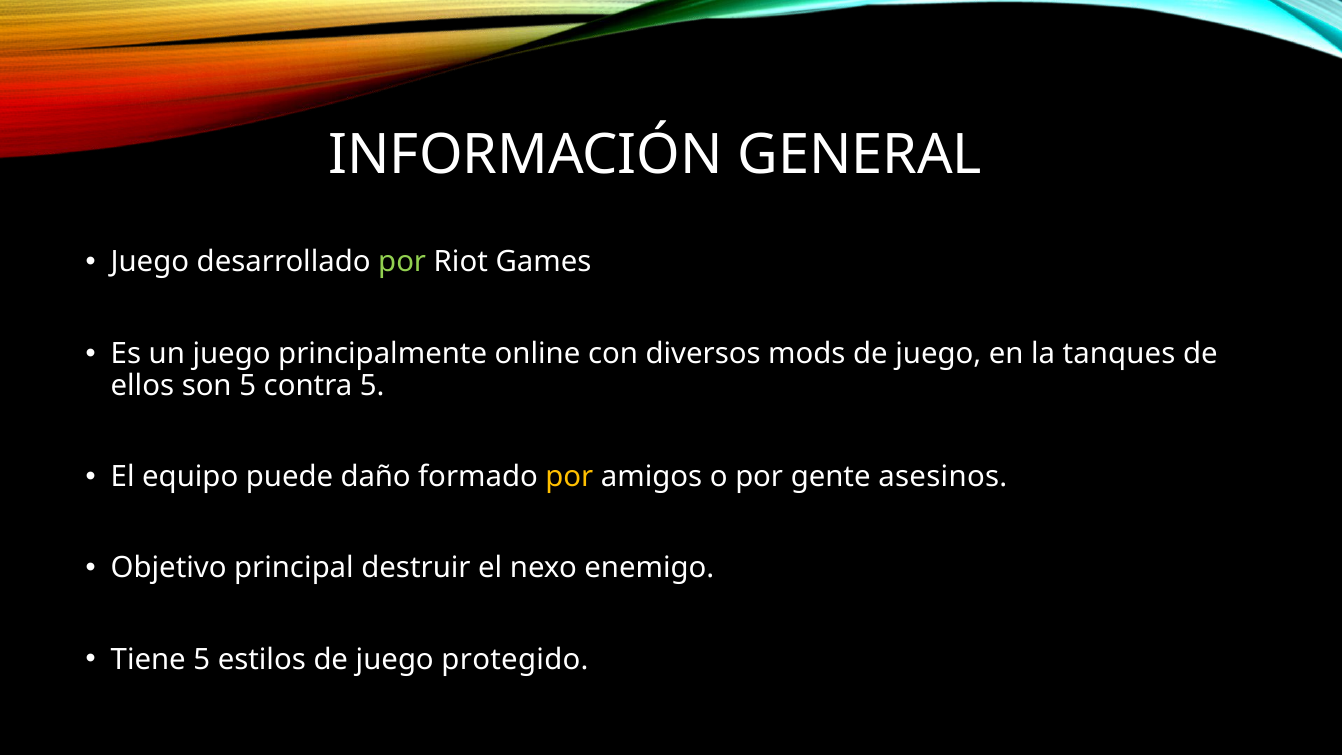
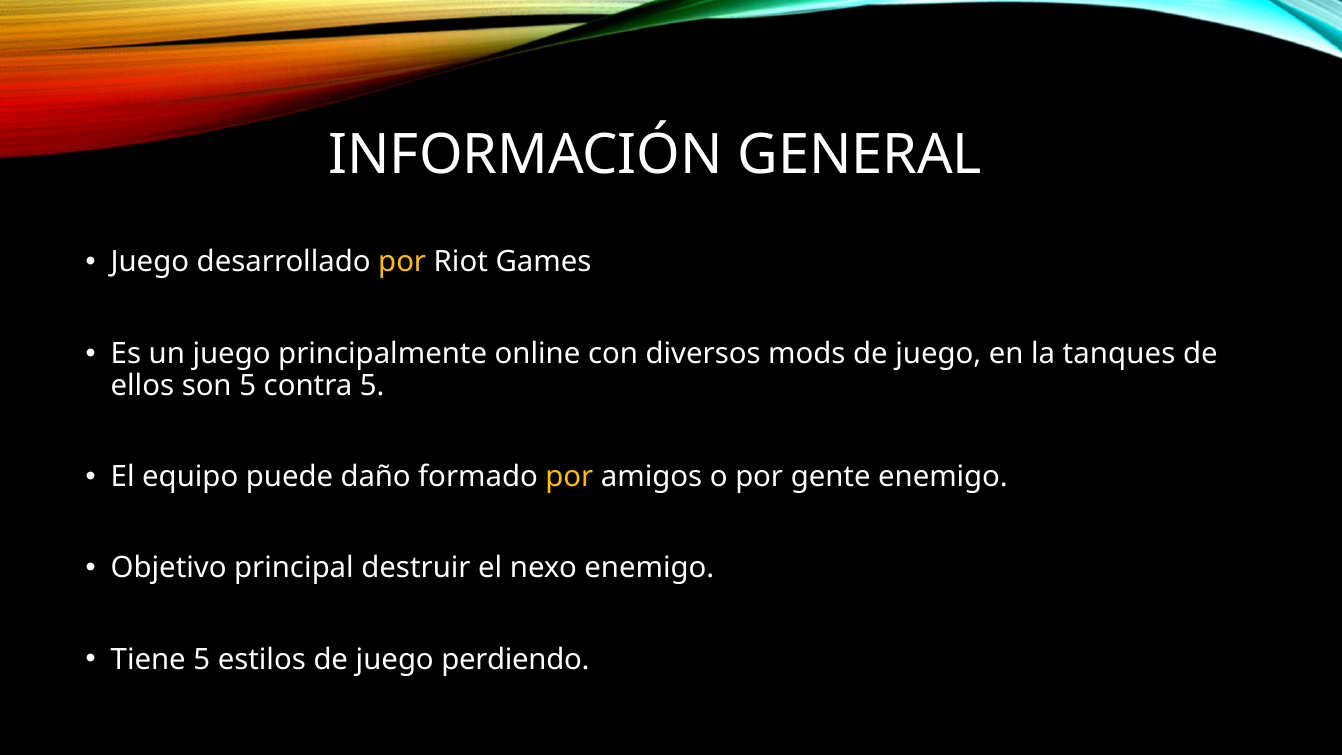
por colour: light green -> yellow (402, 262)
gente asesinos: asesinos -> enemigo (943, 477)
protegido: protegido -> perdiendo (515, 659)
